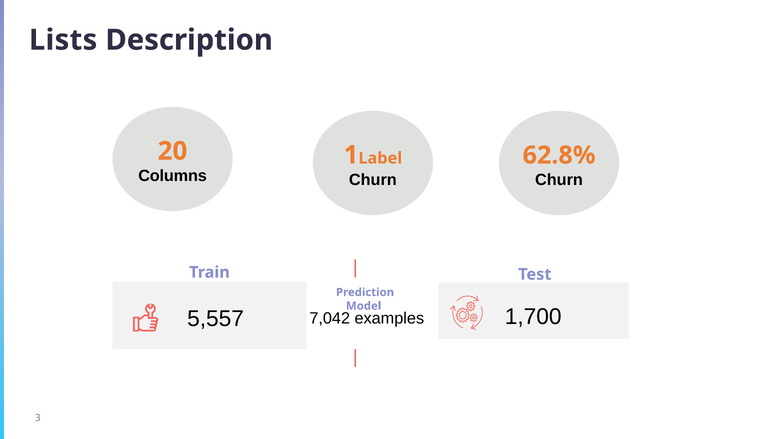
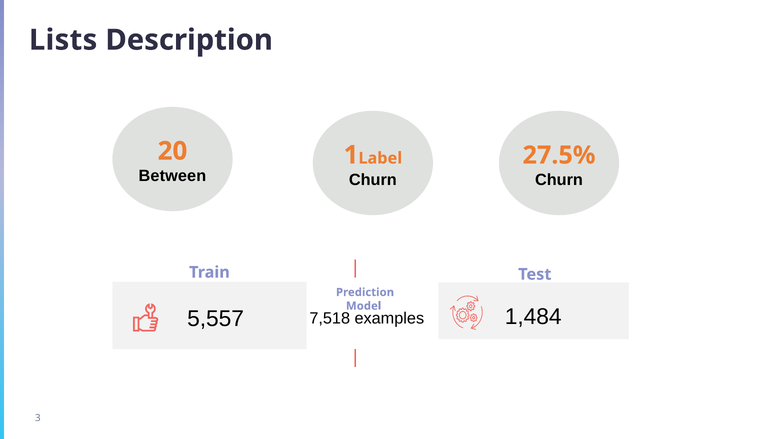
62.8%: 62.8% -> 27.5% (559, 155)
Columns: Columns -> Between (172, 176)
7,042: 7,042 -> 7,518 (330, 318)
1,700: 1,700 -> 1,484 (533, 317)
